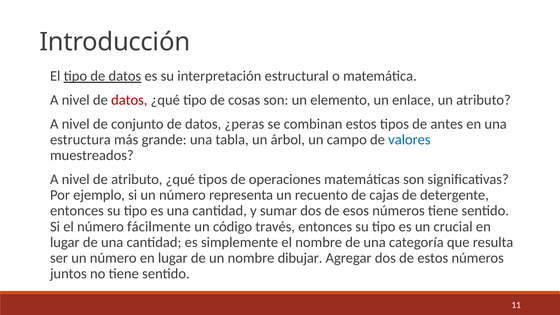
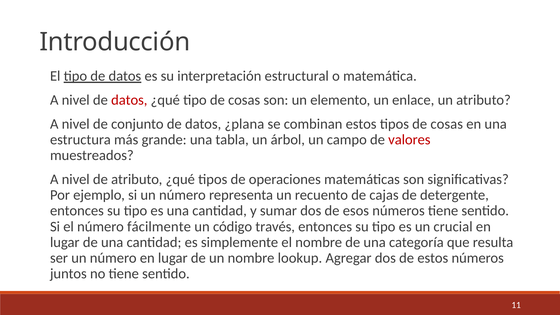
¿peras: ¿peras -> ¿plana (244, 124)
tipos de antes: antes -> cosas (447, 124)
valores colour: blue -> red (409, 140)
dibujar: dibujar -> lookup (300, 258)
